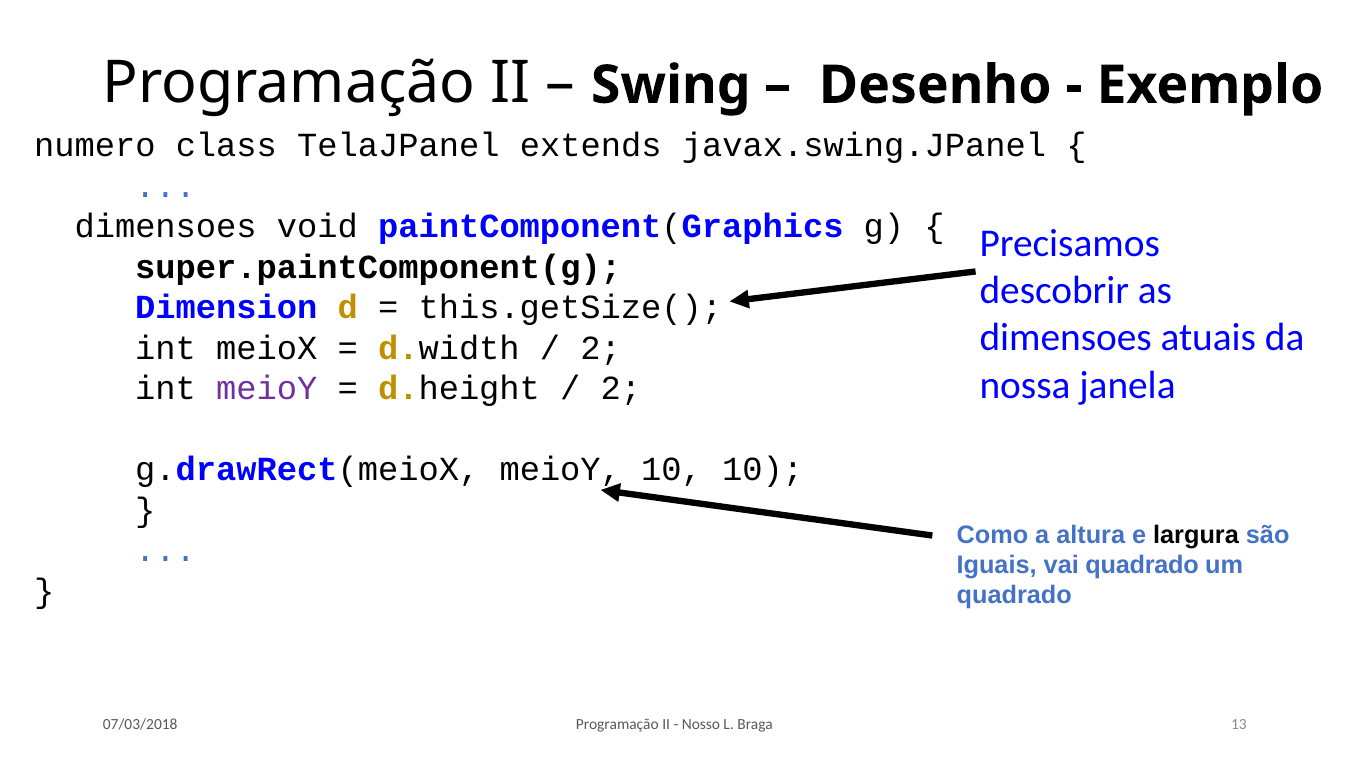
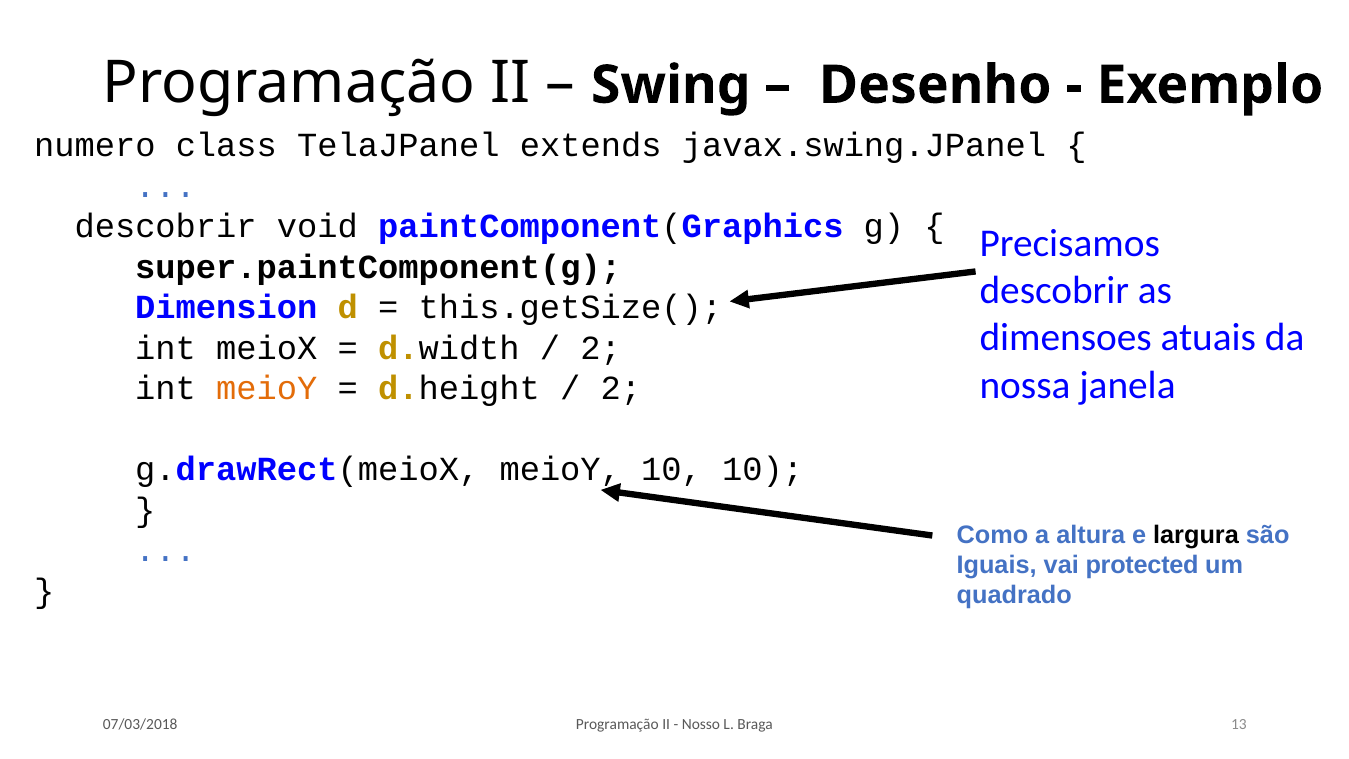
dimensoes: dimensoes -> descobrir (166, 227)
meioY colour: purple -> orange (267, 389)
vai quadrado: quadrado -> protected (1142, 565)
